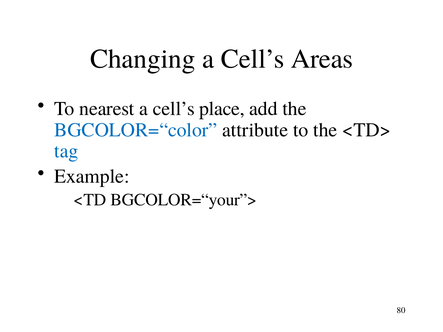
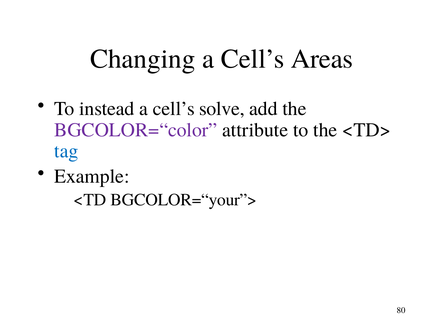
nearest: nearest -> instead (107, 109)
place: place -> solve (222, 109)
BGCOLOR=“color colour: blue -> purple (136, 130)
